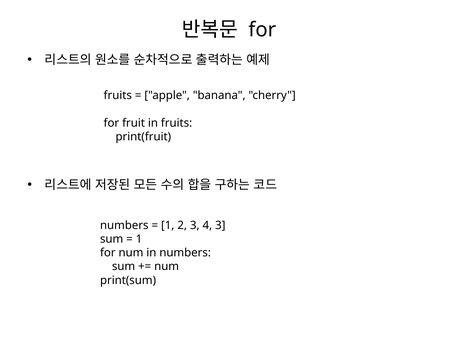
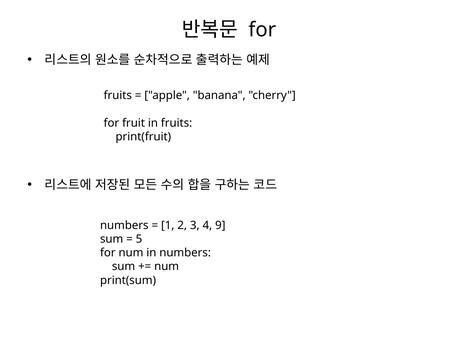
4 3: 3 -> 9 (220, 225)
1: 1 -> 5 (139, 239)
